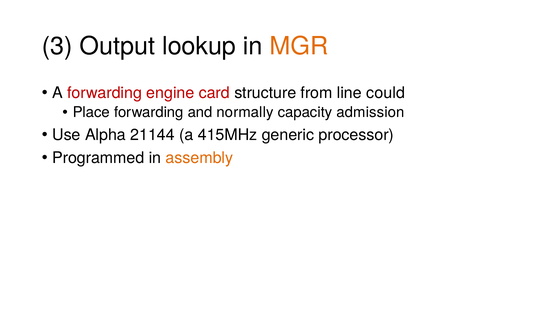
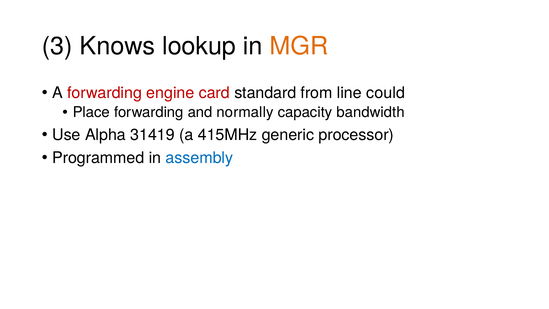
Output: Output -> Knows (117, 46)
structure: structure -> standard (265, 93)
admission: admission -> bandwidth (371, 112)
21144: 21144 -> 31419 (153, 135)
assembly colour: orange -> blue (199, 158)
